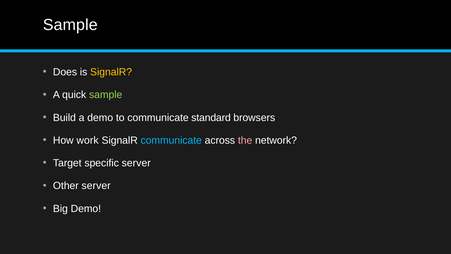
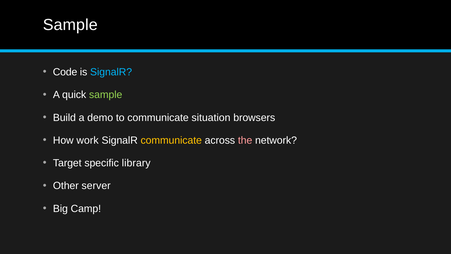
Does: Does -> Code (65, 72)
SignalR colour: yellow -> light blue (111, 72)
standard: standard -> situation (211, 117)
communicate colour: light blue -> yellow (171, 140)
specific server: server -> library (136, 163)
Big Demo: Demo -> Camp (86, 208)
